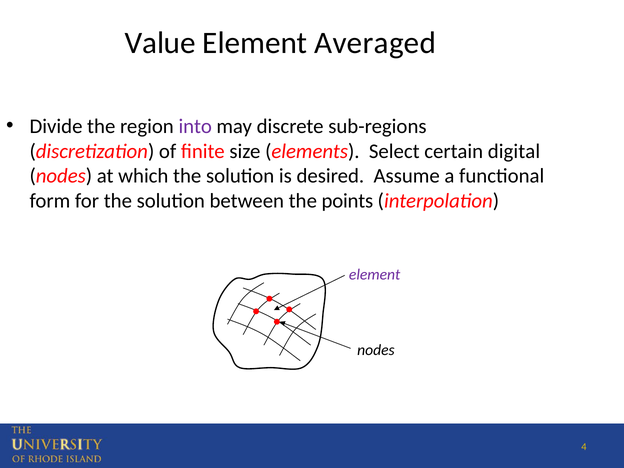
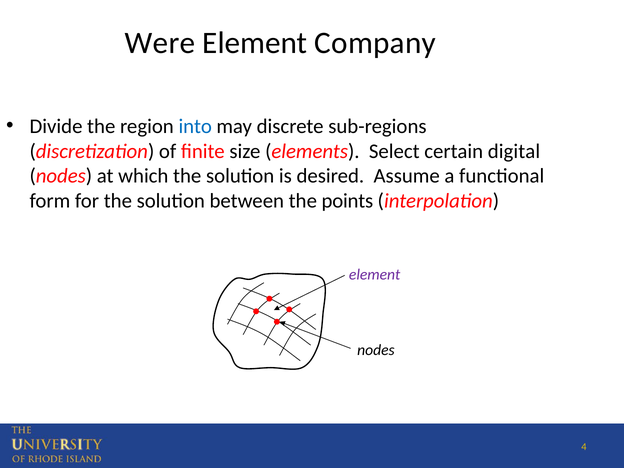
Value: Value -> Were (160, 43)
Averaged: Averaged -> Company (375, 43)
into colour: purple -> blue (195, 126)
